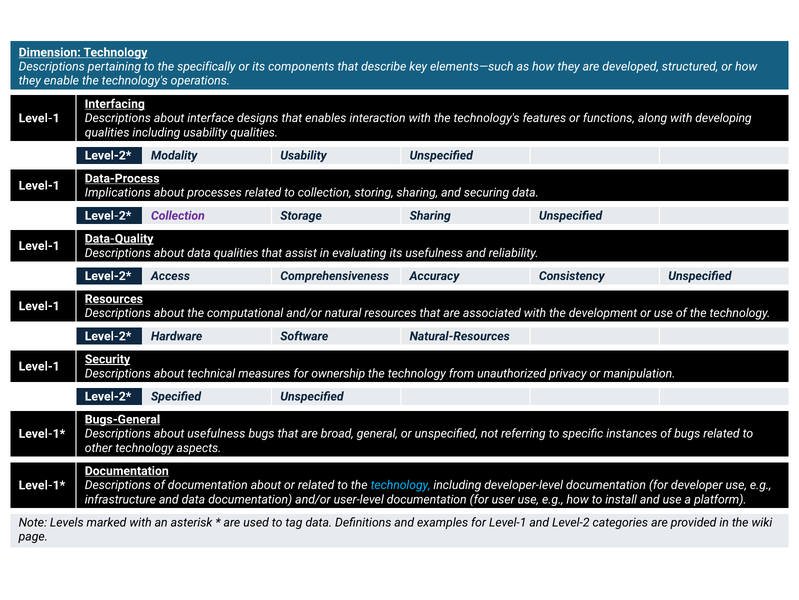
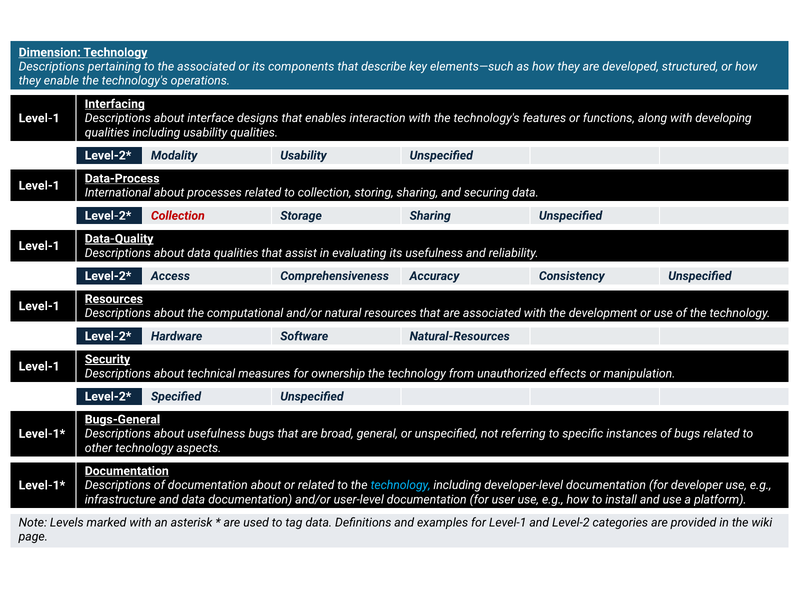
the specifically: specifically -> associated (206, 67)
Implications: Implications -> International (118, 192)
Collection colour: purple -> red (178, 215)
privacy: privacy -> effects (568, 373)
